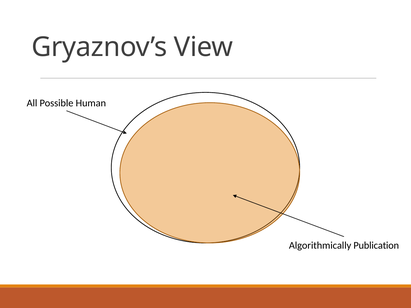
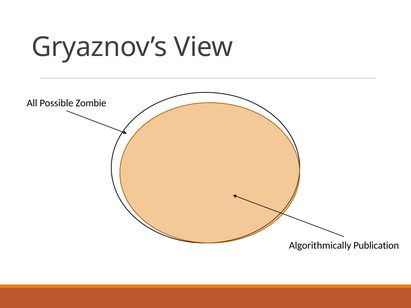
Human: Human -> Zombie (91, 103)
